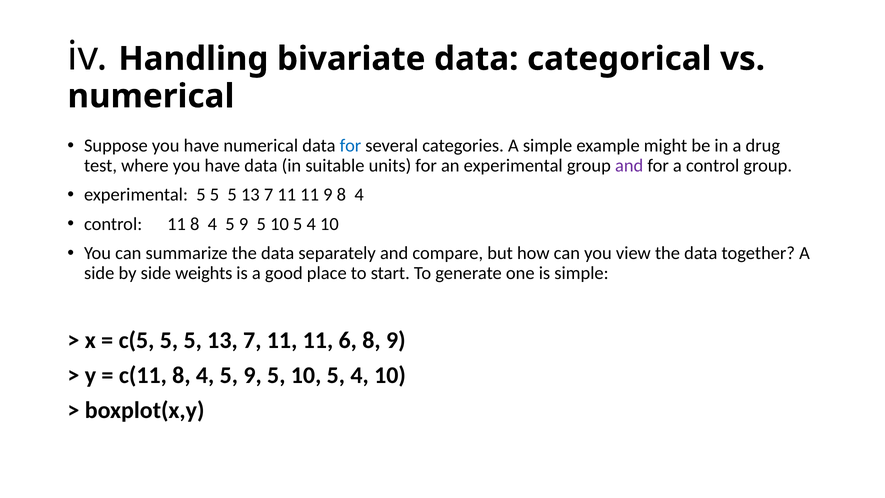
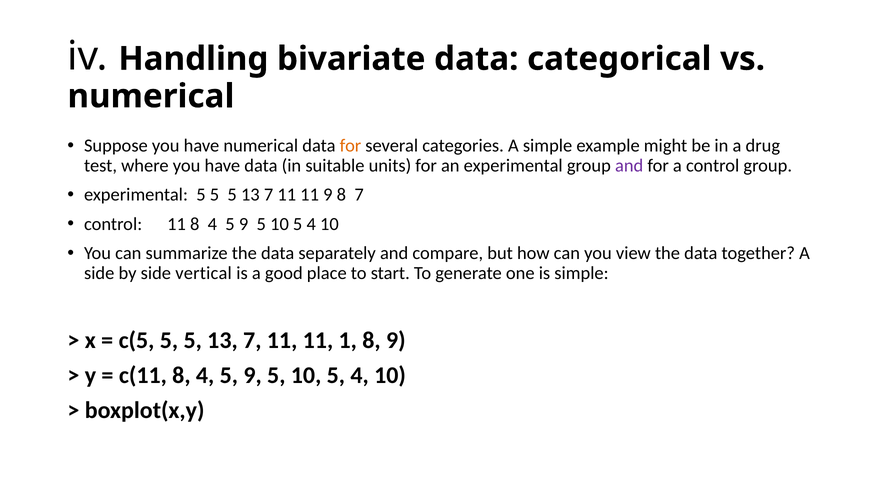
for colour: blue -> orange (350, 146)
9 8 4: 4 -> 7 (359, 195)
weights: weights -> vertical (204, 273)
6: 6 -> 1 (348, 340)
